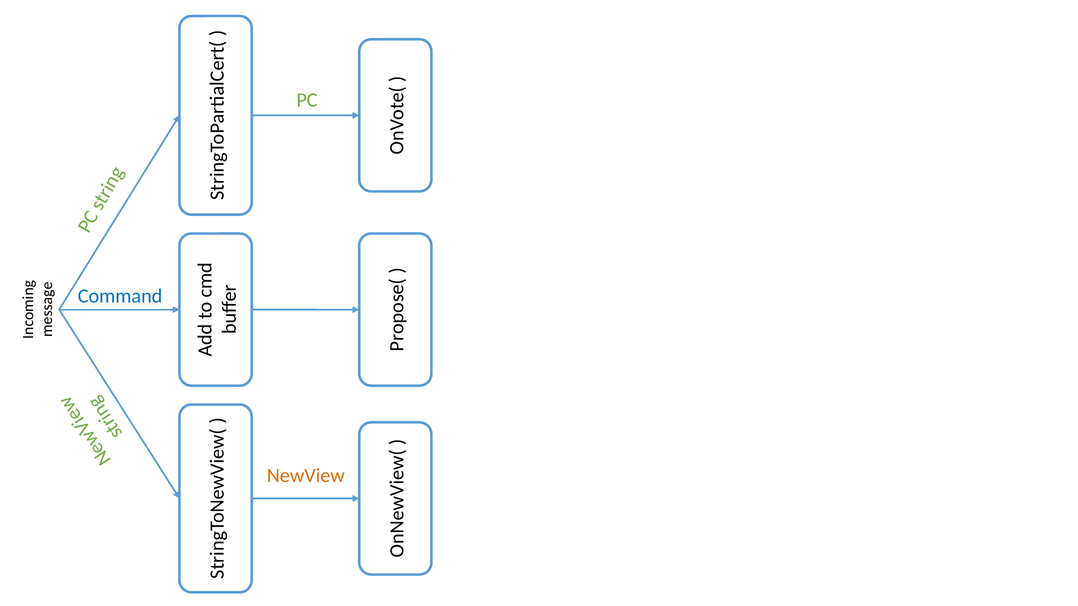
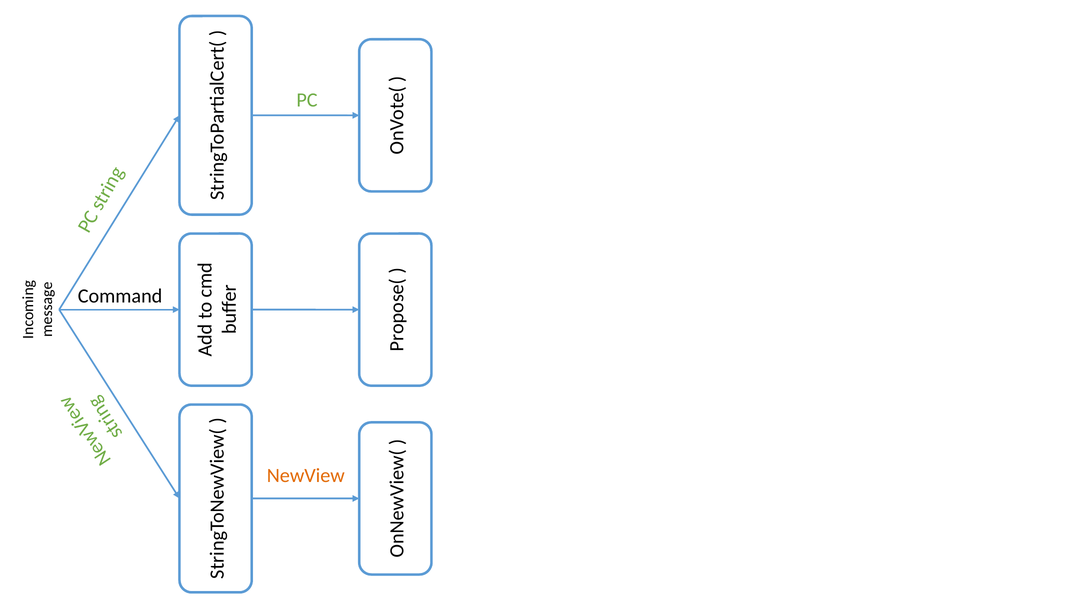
Command colour: blue -> black (120, 296)
